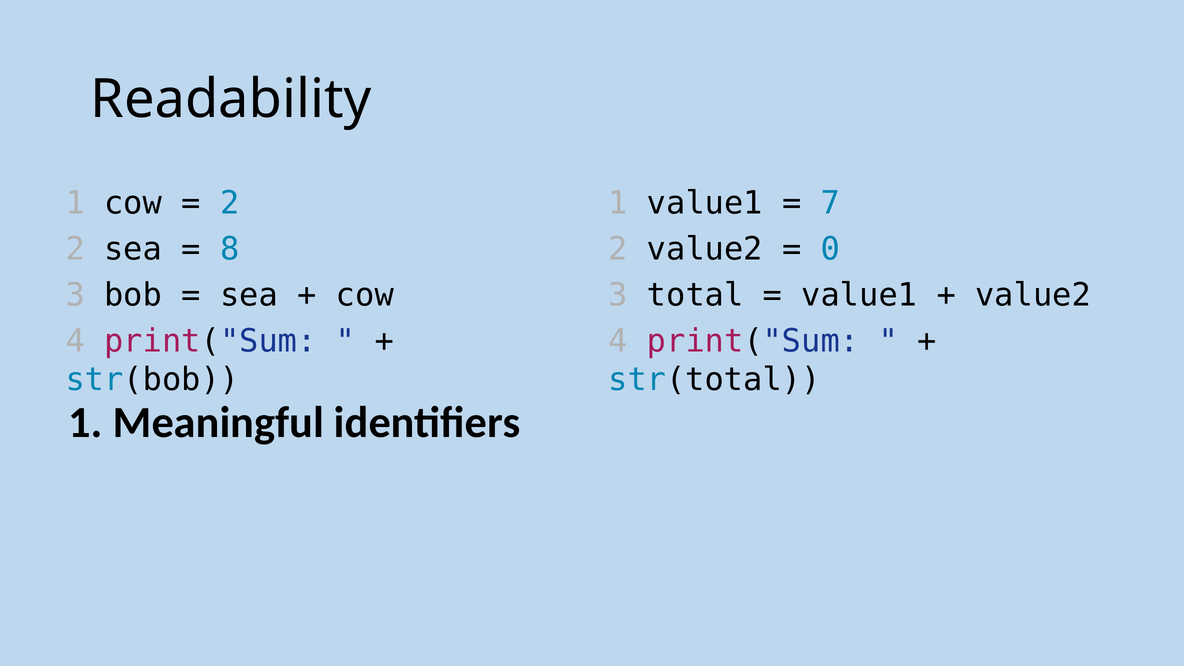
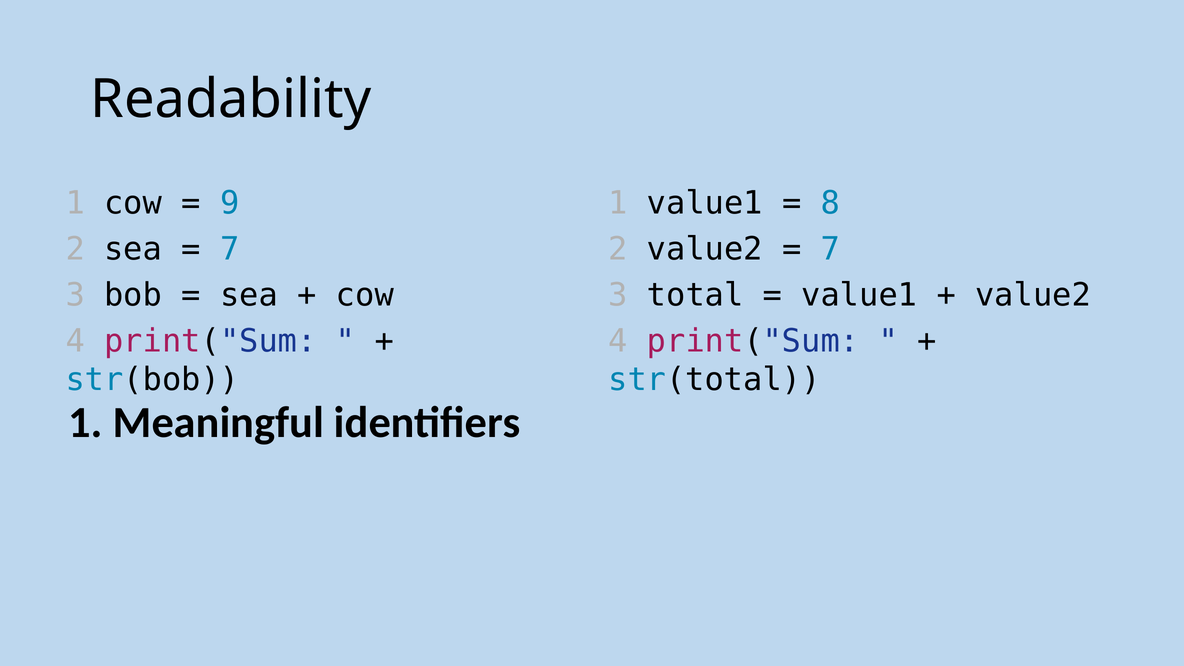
2: 2 -> 9 (230, 203)
7: 7 -> 8 (830, 203)
8: 8 -> 7 (230, 249)
0: 0 -> 7 (830, 249)
